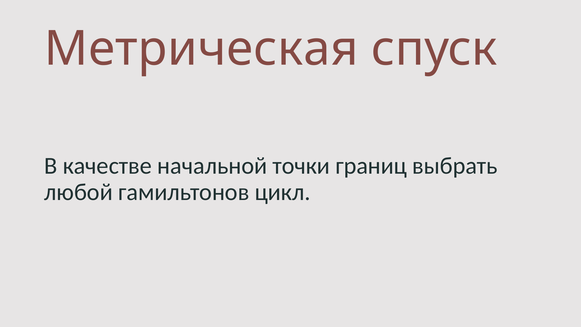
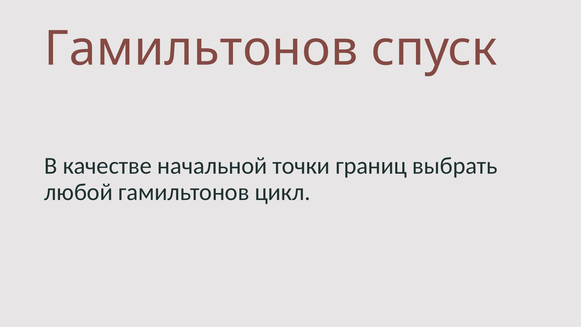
Метрическая: Метрическая -> Гамильтонов (201, 49)
